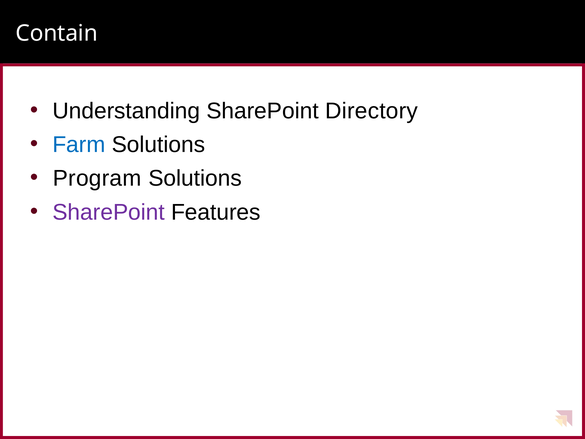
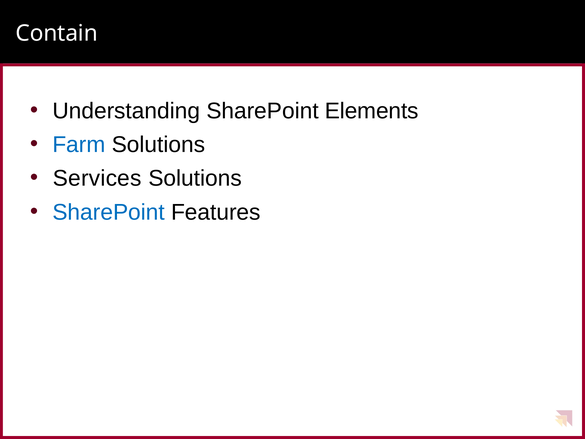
Directory: Directory -> Elements (372, 111)
Program: Program -> Services (97, 178)
SharePoint colour: purple -> blue (109, 212)
